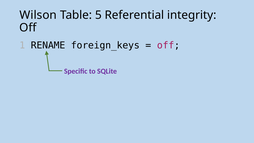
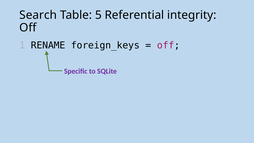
Wilson: Wilson -> Search (38, 15)
